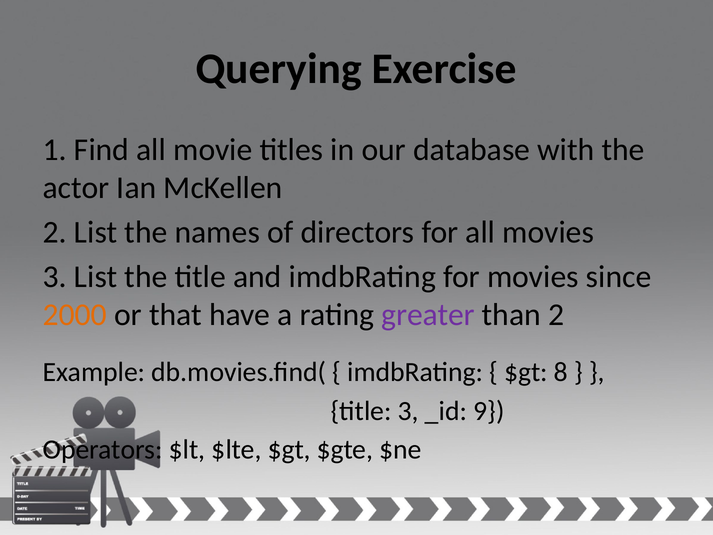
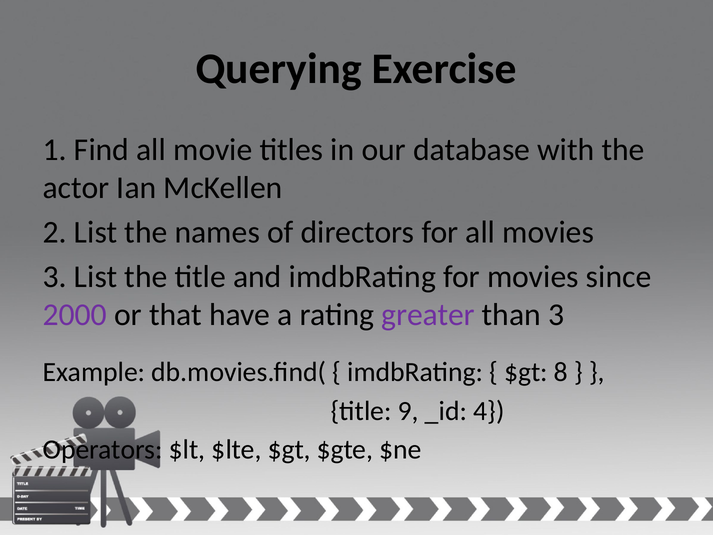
2000 colour: orange -> purple (75, 315)
than 2: 2 -> 3 (556, 315)
title 3: 3 -> 9 (408, 411)
9: 9 -> 4 (489, 411)
